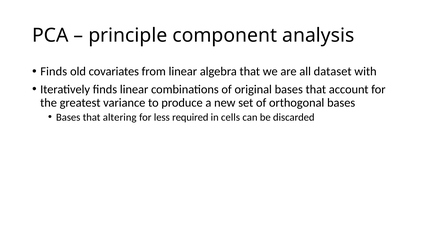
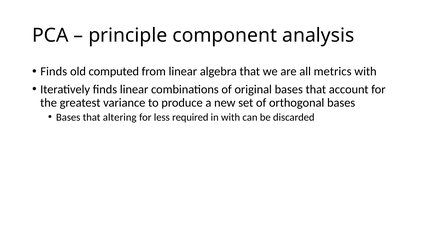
covariates: covariates -> computed (114, 72)
dataset: dataset -> metrics (333, 72)
in cells: cells -> with (231, 117)
